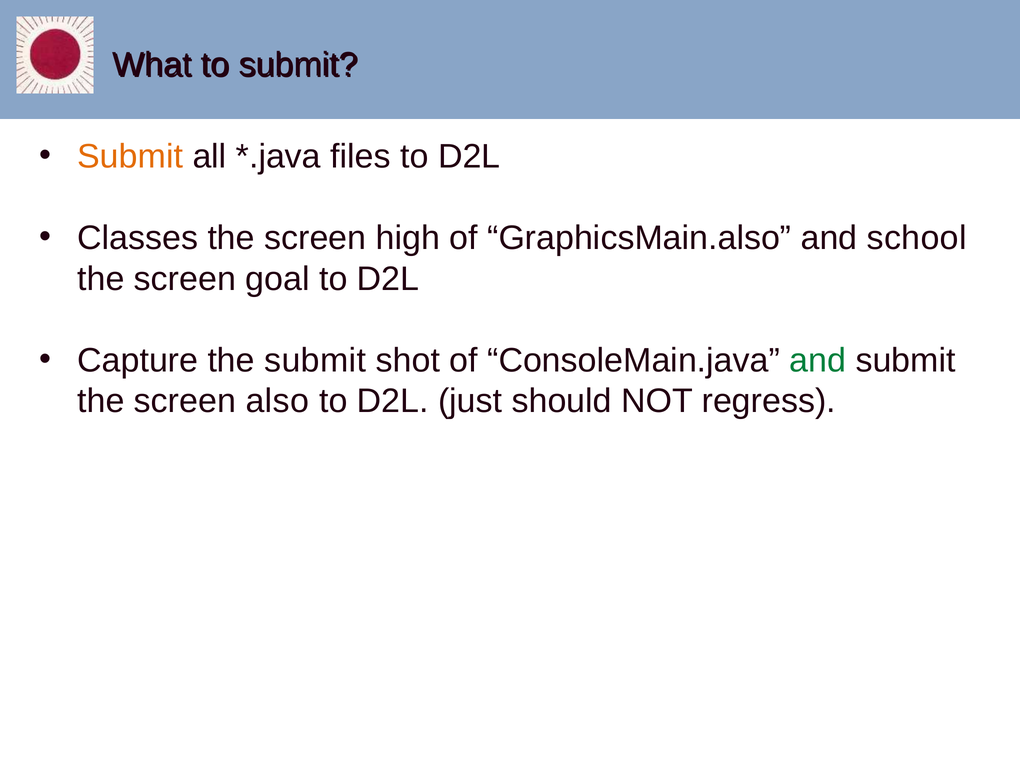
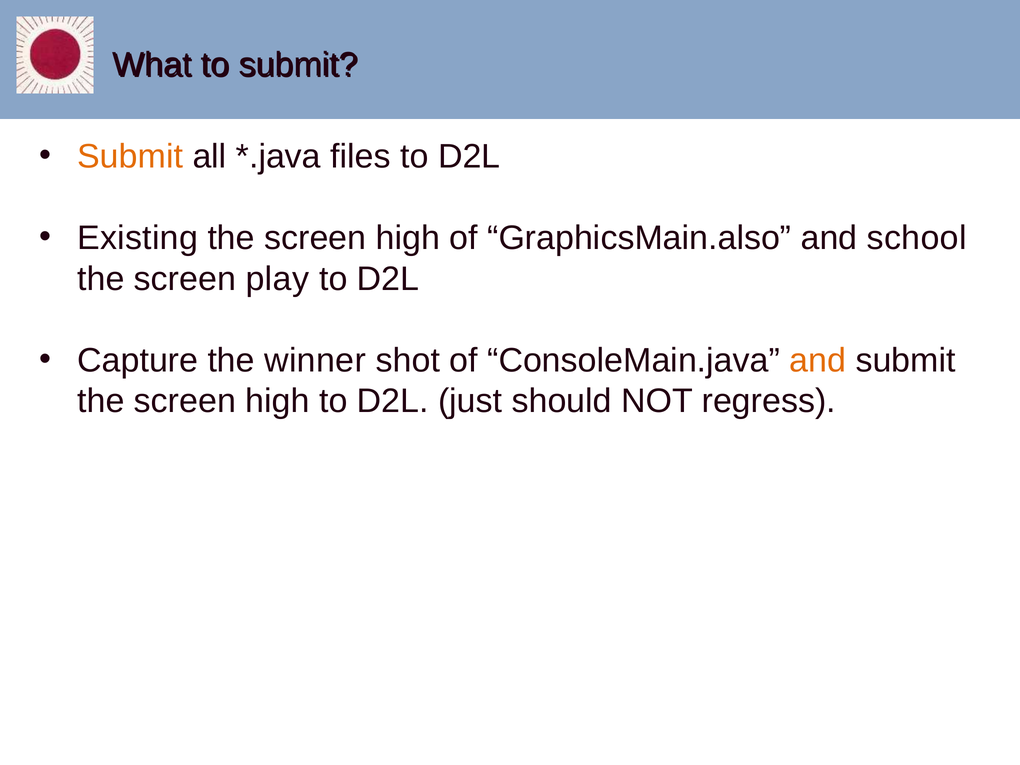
Classes: Classes -> Existing (138, 238)
goal: goal -> play (277, 279)
the submit: submit -> winner (315, 360)
and colour: green -> orange (818, 360)
also: also -> high (278, 401)
